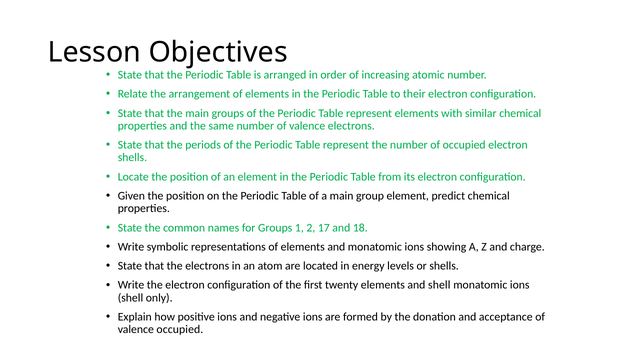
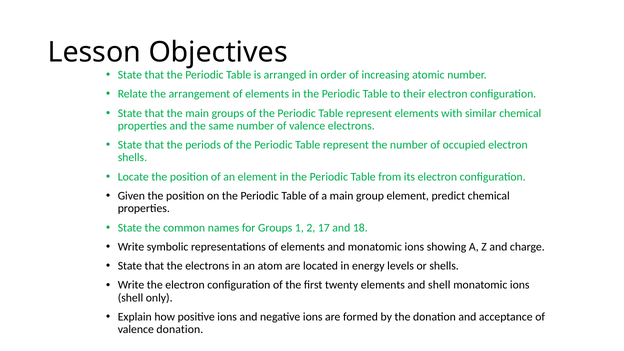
valence occupied: occupied -> donation (180, 330)
